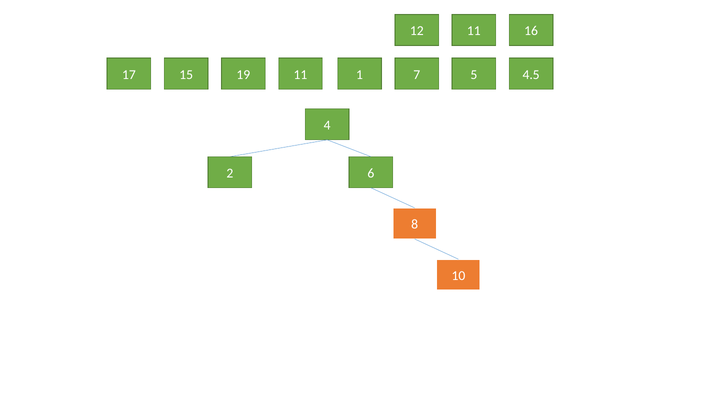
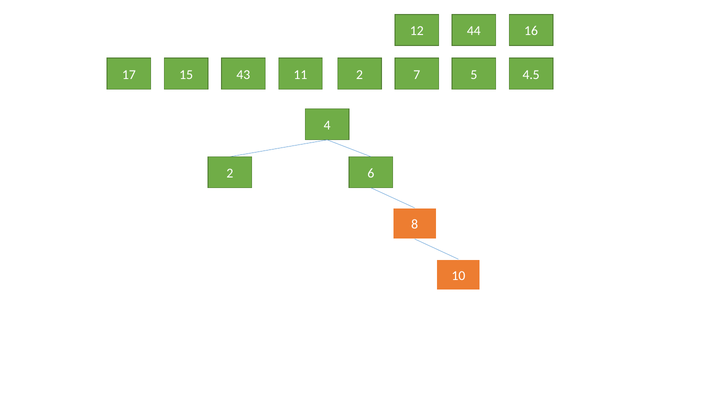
12 11: 11 -> 44 (474, 31)
19: 19 -> 43 (243, 75)
11 1: 1 -> 2 (360, 75)
